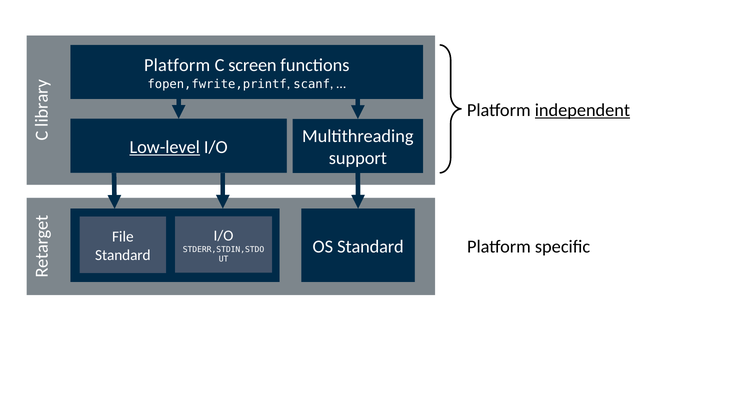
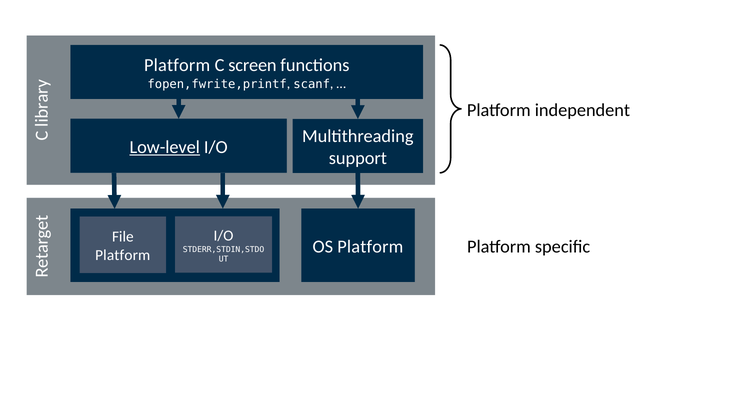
independent underline: present -> none (582, 110)
OS Standard: Standard -> Platform (370, 247)
Standard: Standard -> Platform (123, 255)
